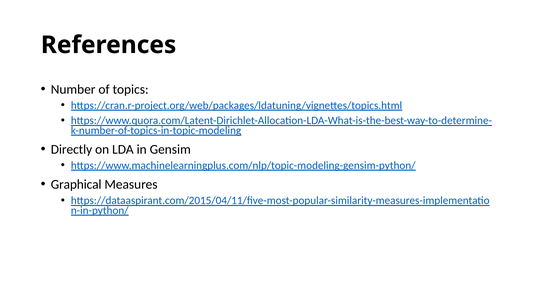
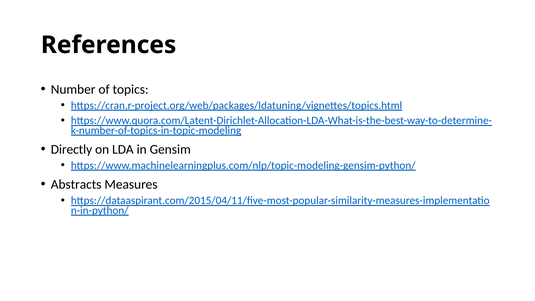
Graphical: Graphical -> Abstracts (76, 184)
